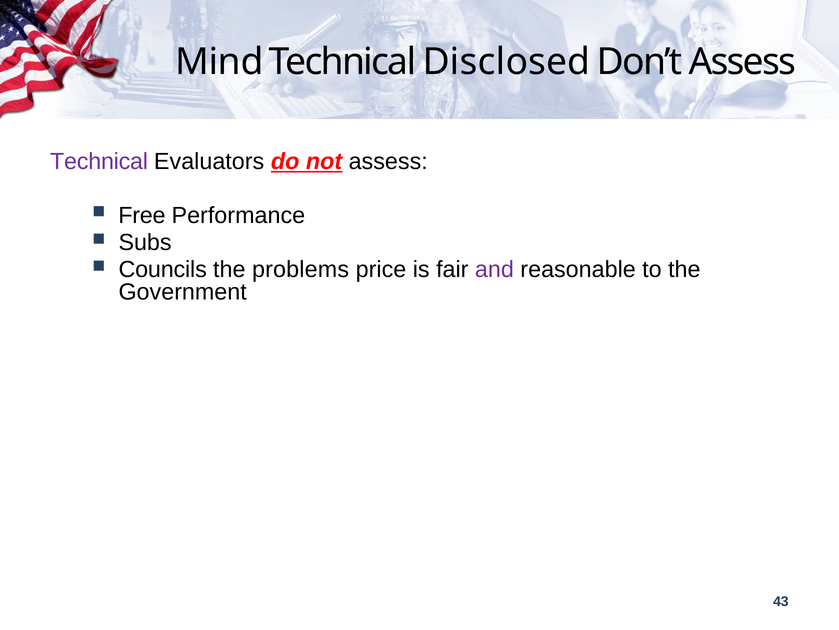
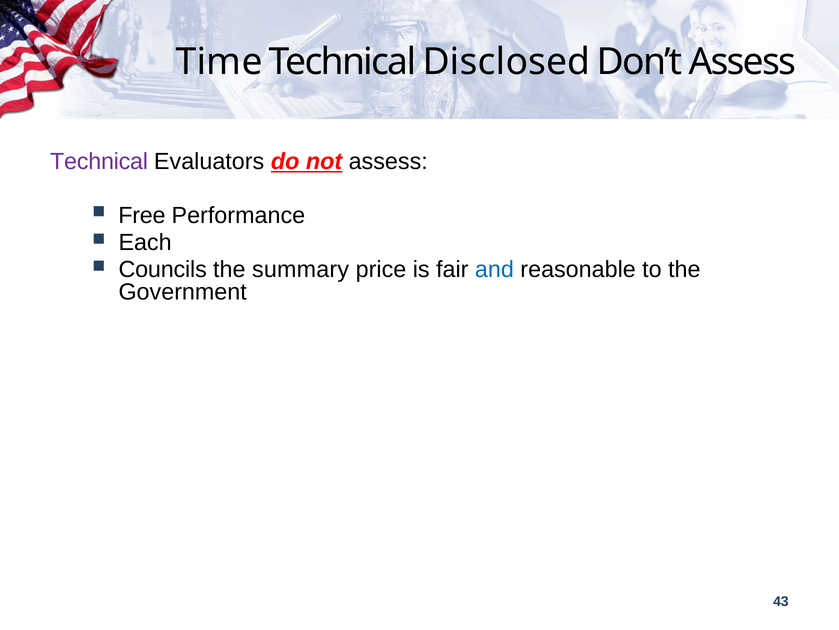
Mind: Mind -> Time (219, 62)
Subs: Subs -> Each (145, 242)
problems: problems -> summary (301, 269)
and colour: purple -> blue (494, 269)
